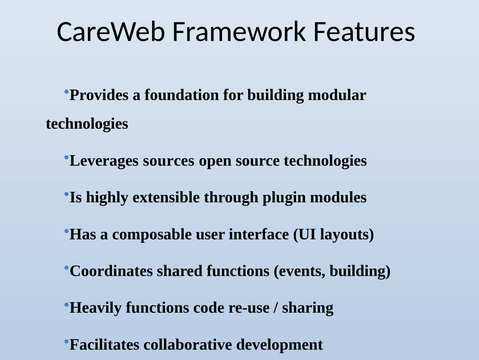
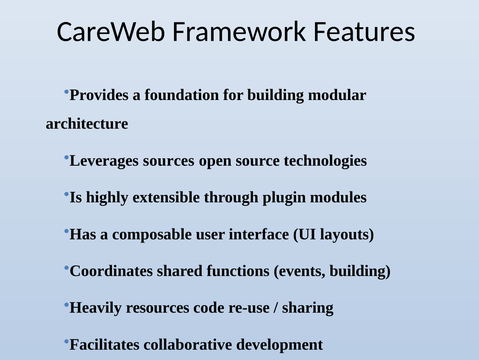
technologies: technologies -> architecture (87, 123)
Heavily functions: functions -> resources (158, 307)
